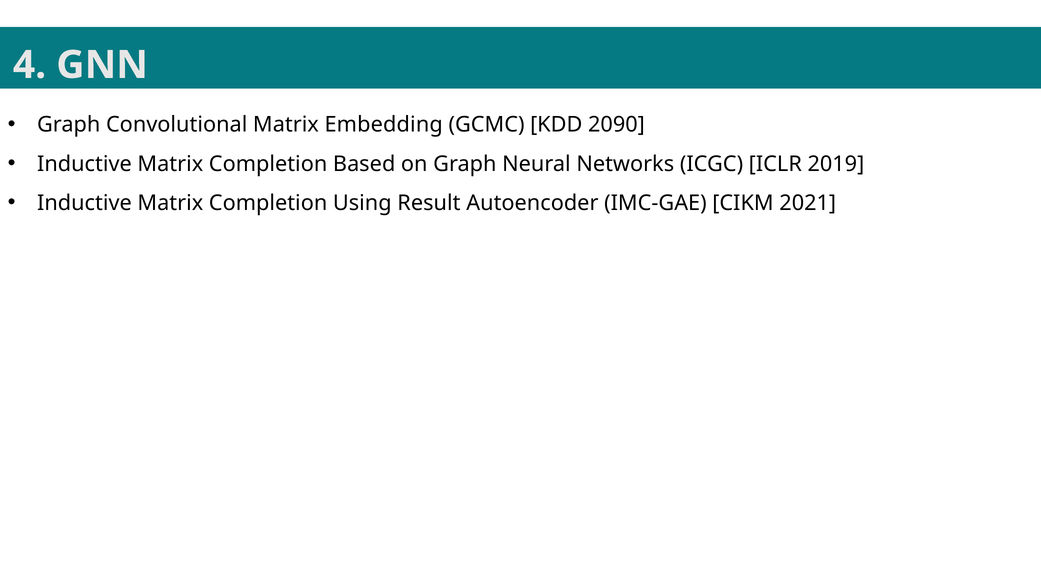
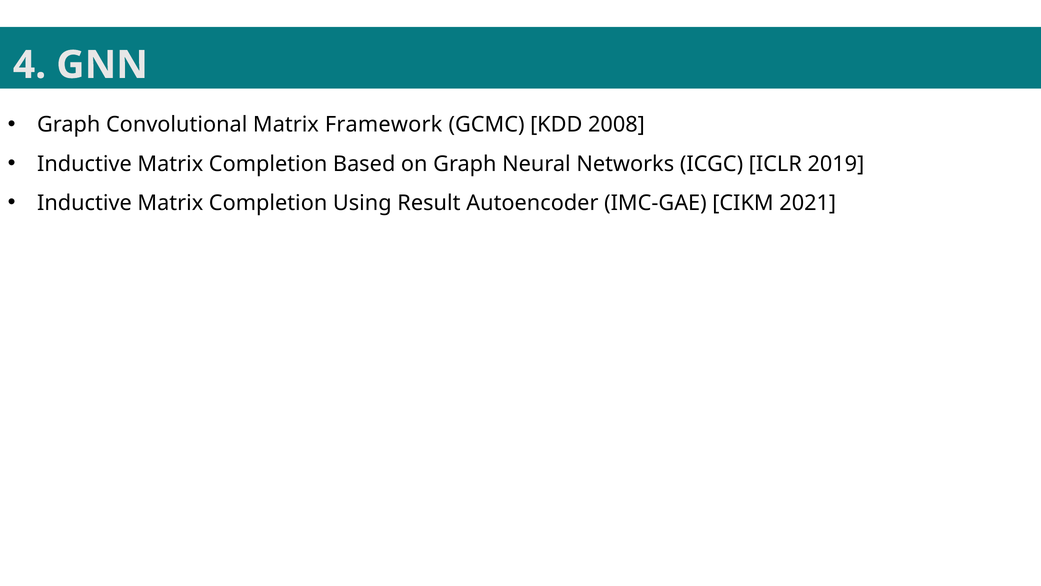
Embedding: Embedding -> Framework (384, 125)
2090: 2090 -> 2008 (616, 125)
